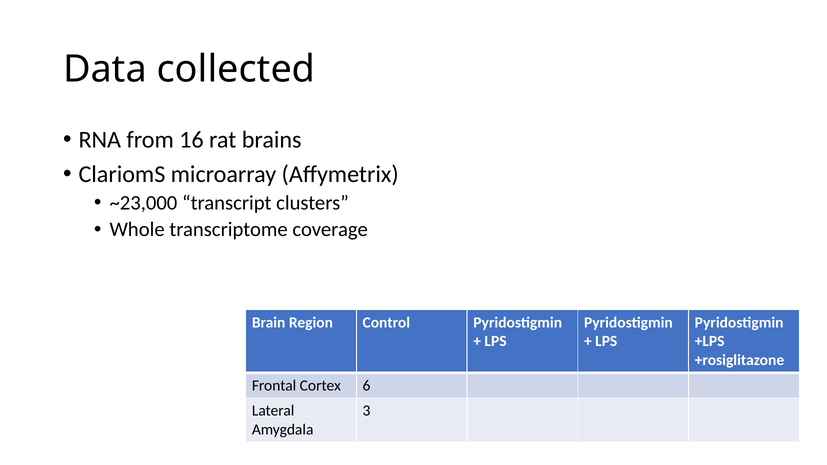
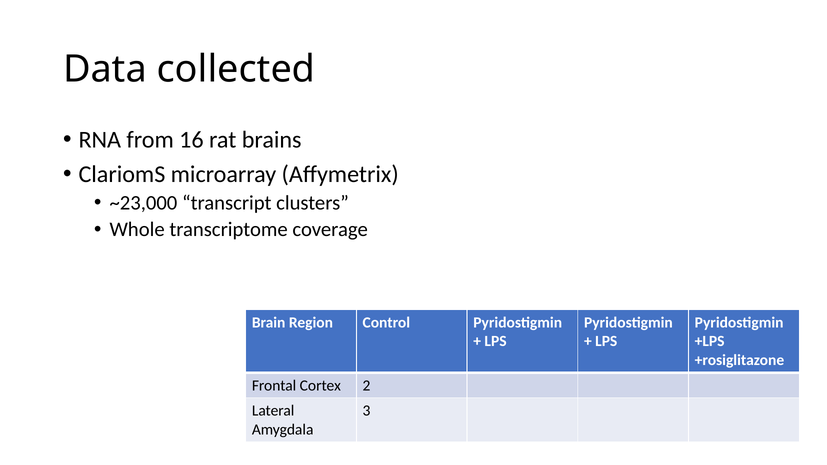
6: 6 -> 2 (367, 386)
